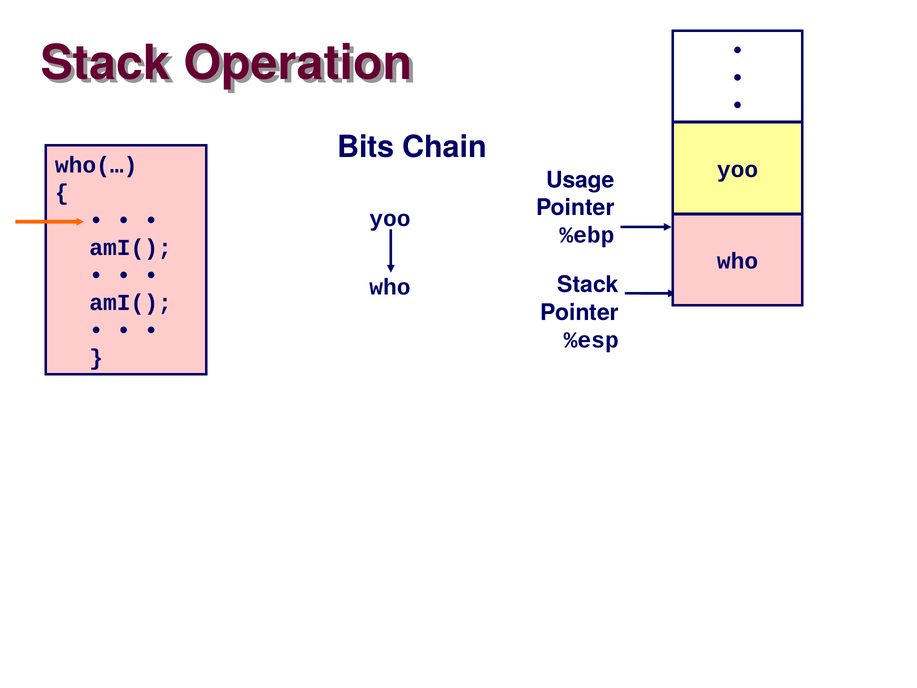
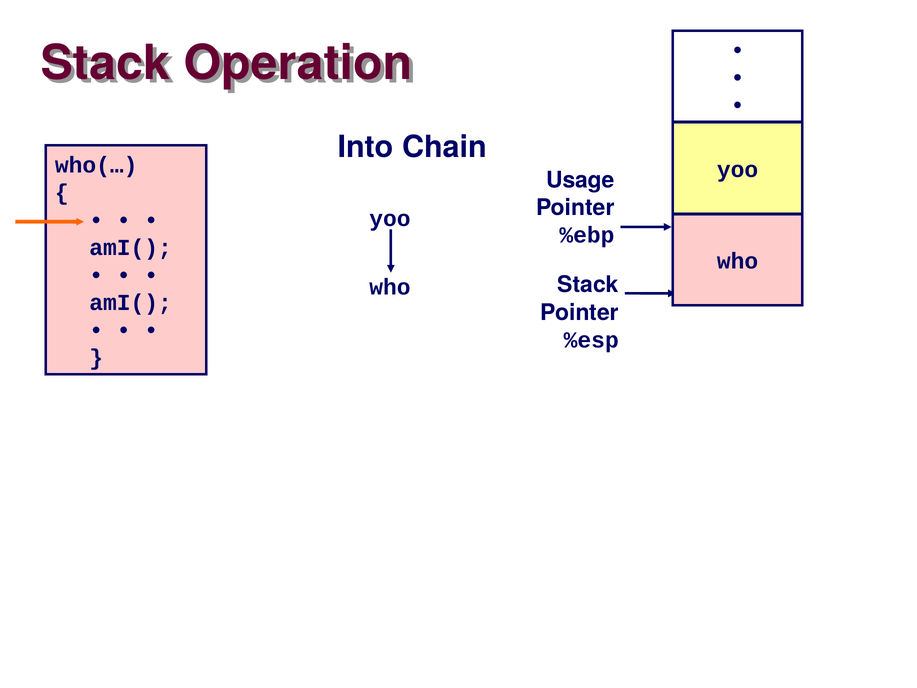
Bits: Bits -> Into (366, 147)
